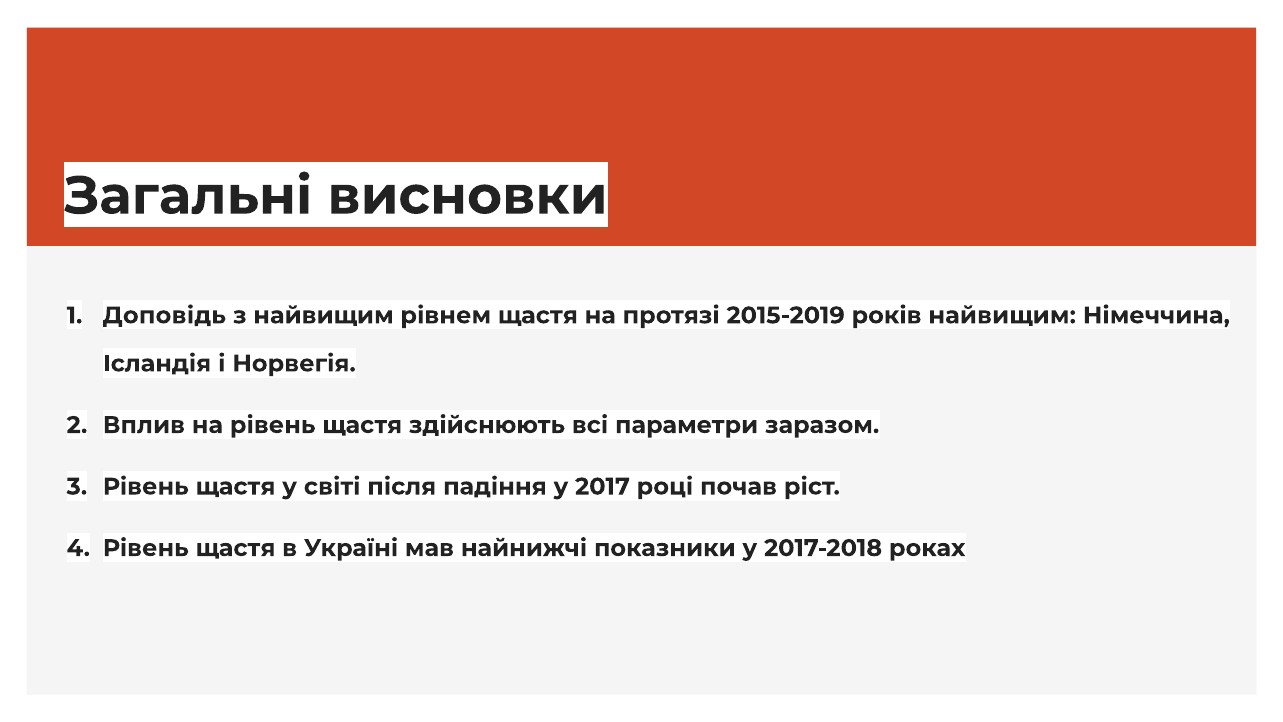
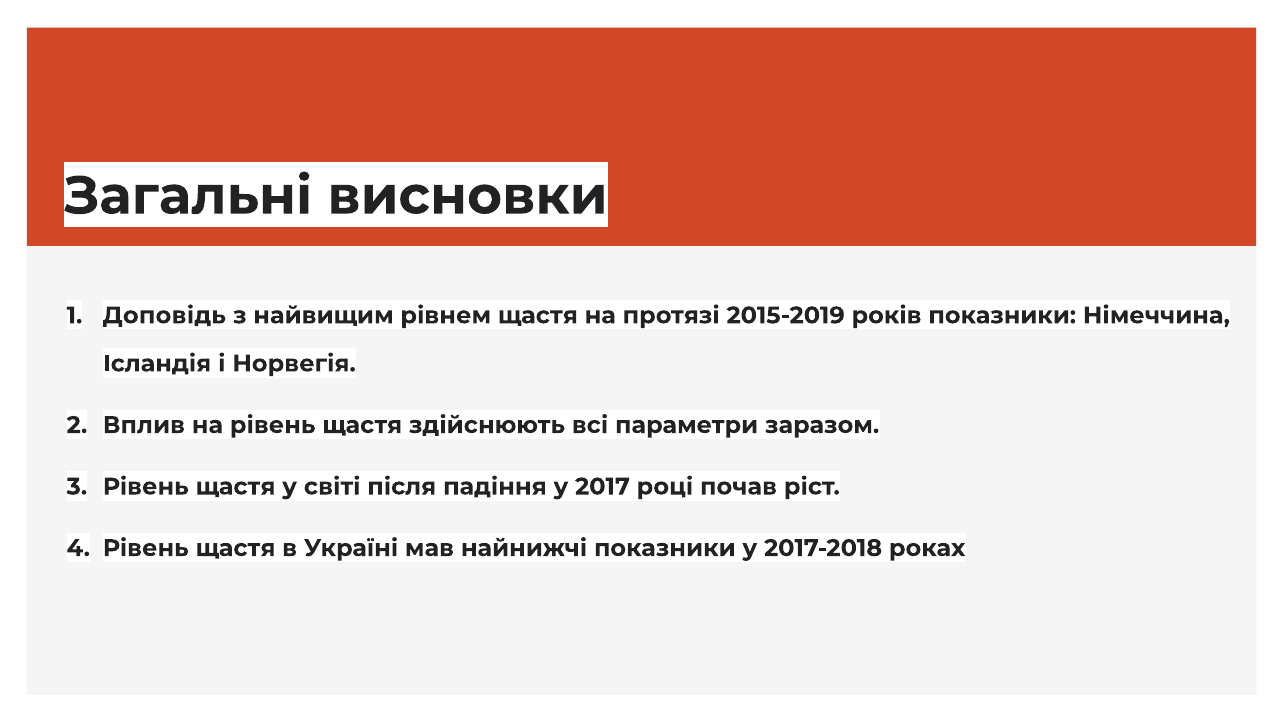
років найвищим: найвищим -> показники (1002, 315)
